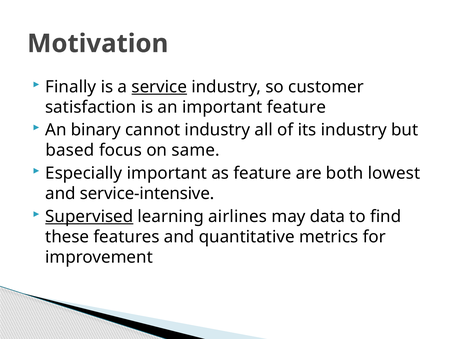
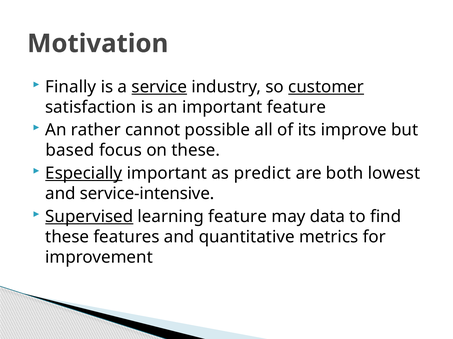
customer underline: none -> present (326, 87)
binary: binary -> rather (96, 130)
cannot industry: industry -> possible (217, 130)
its industry: industry -> improve (354, 130)
on same: same -> these (196, 151)
Especially underline: none -> present (84, 174)
as feature: feature -> predict (262, 174)
learning airlines: airlines -> feature (238, 217)
